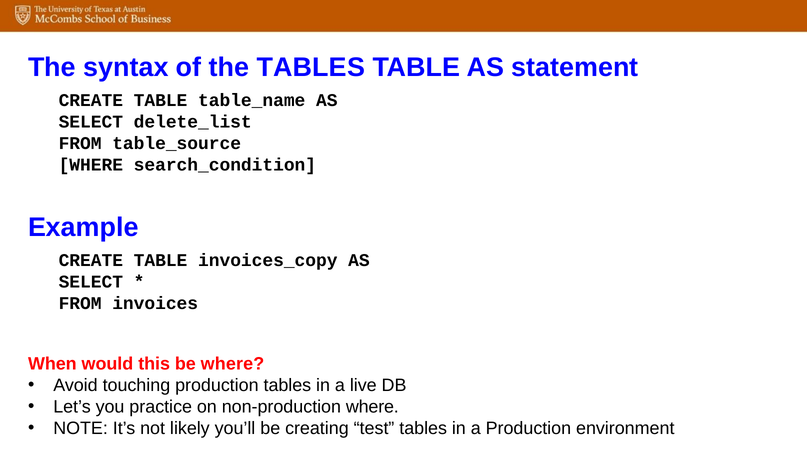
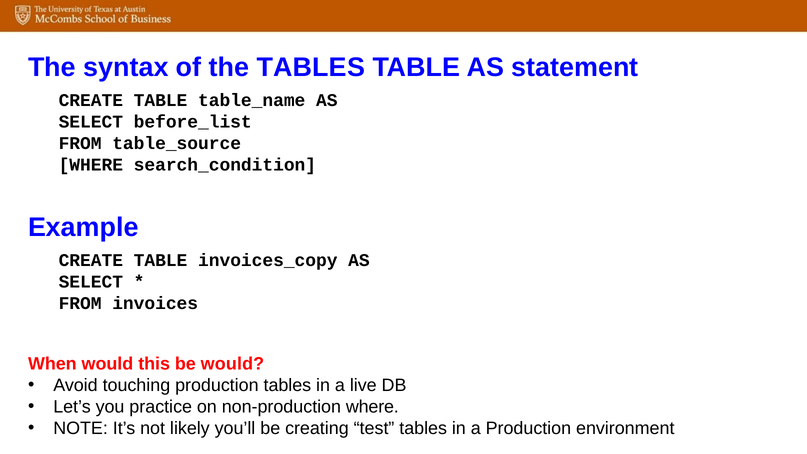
delete_list: delete_list -> before_list (193, 122)
be where: where -> would (232, 364)
